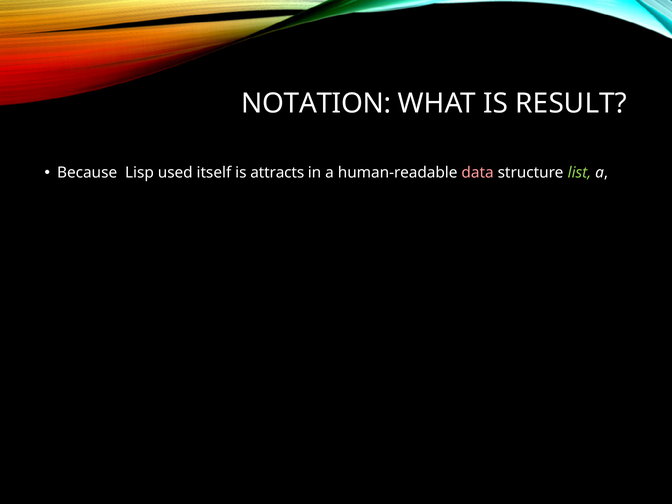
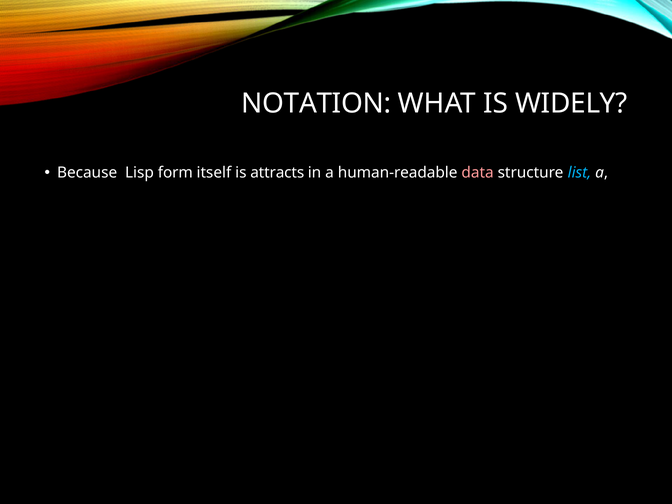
RESULT: RESULT -> WIDELY (571, 103)
used: used -> form (175, 173)
list colour: light green -> light blue (580, 173)
